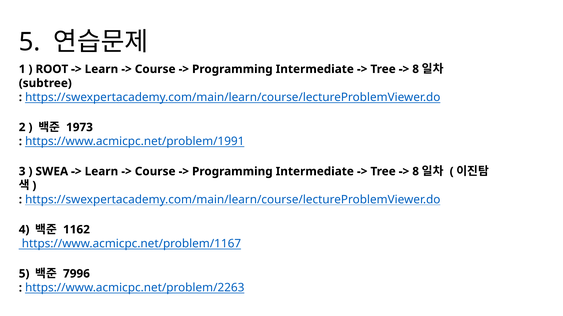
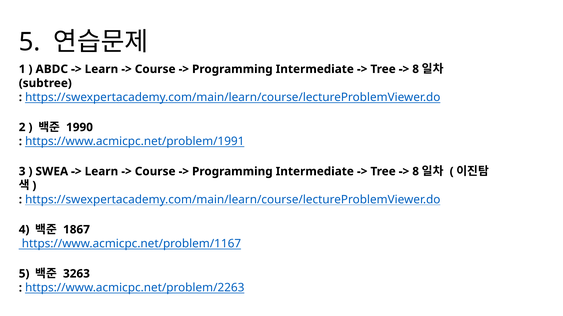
ROOT: ROOT -> ABDC (52, 69)
1973: 1973 -> 1990 (79, 128)
1162: 1162 -> 1867 (76, 230)
7996: 7996 -> 3263 (76, 274)
